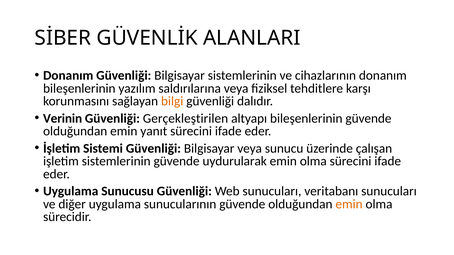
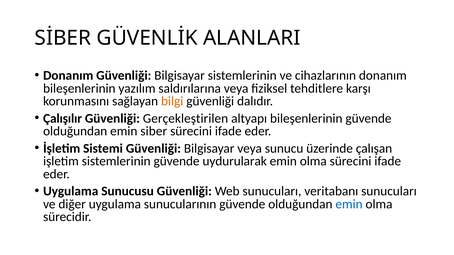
Verinin: Verinin -> Çalışılır (63, 119)
yanıt: yanıt -> siber (154, 131)
emin colour: orange -> blue (349, 204)
